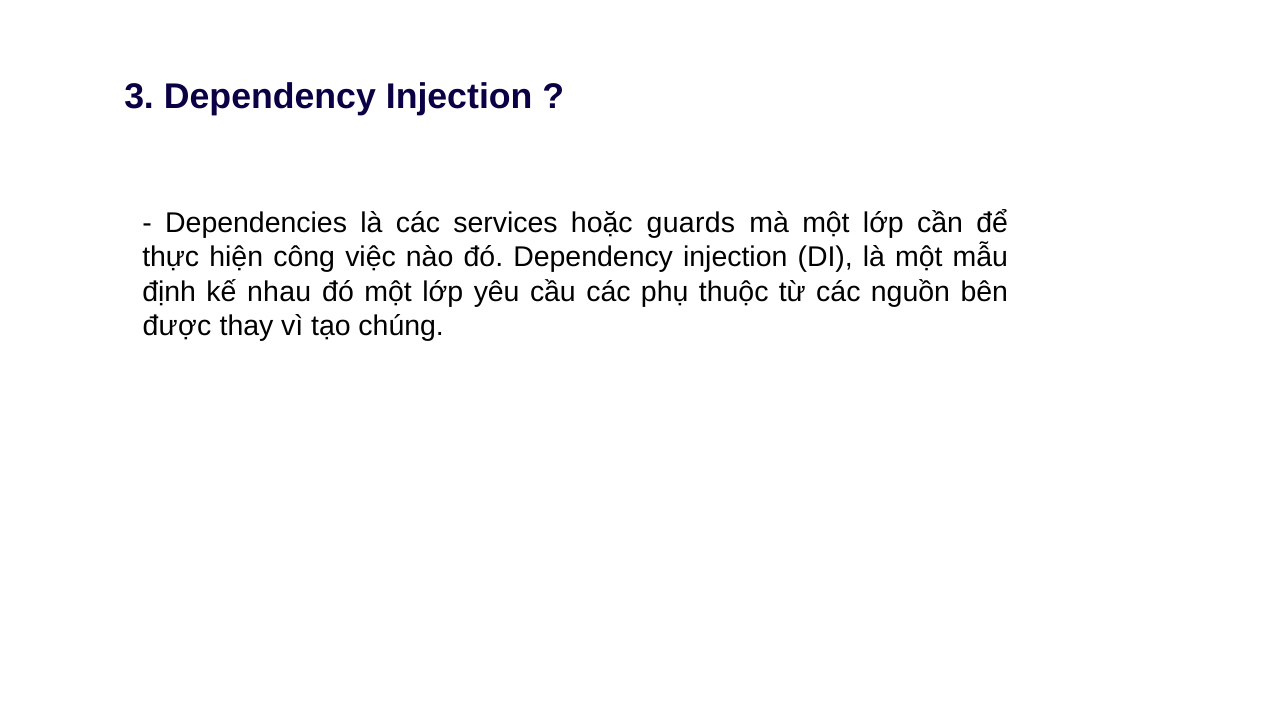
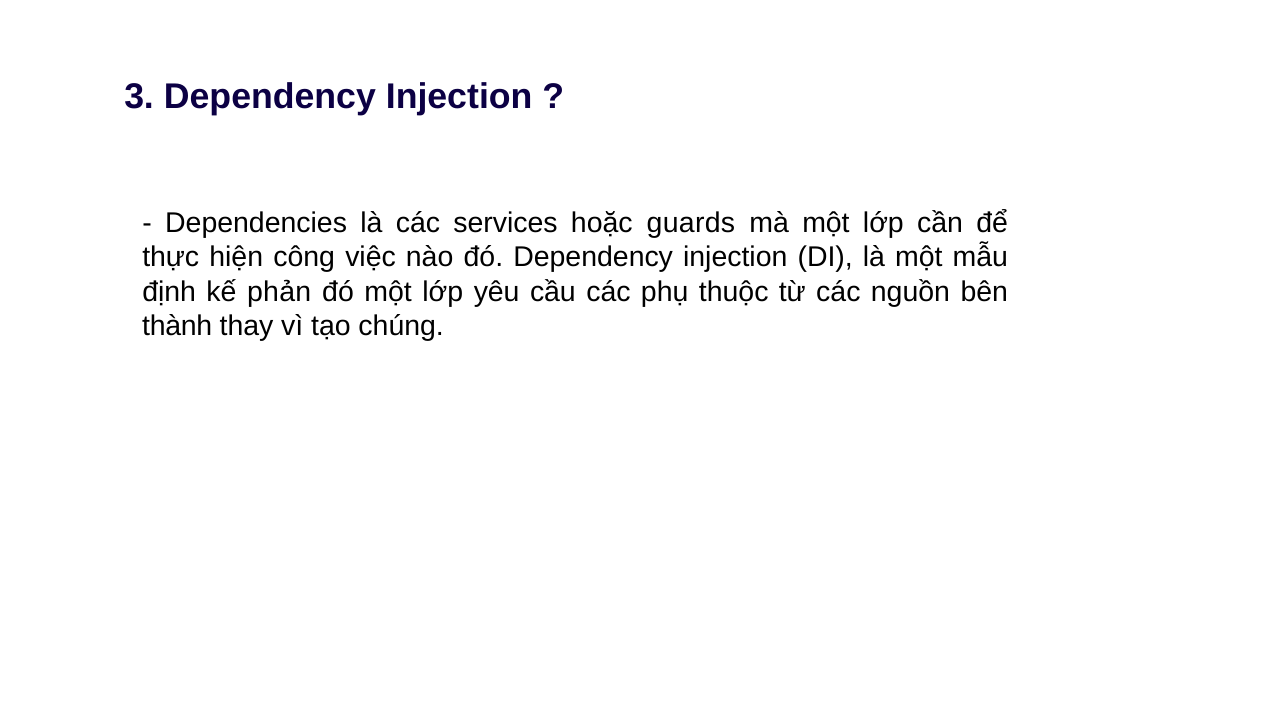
nhau: nhau -> phản (279, 291)
được: được -> thành (177, 326)
